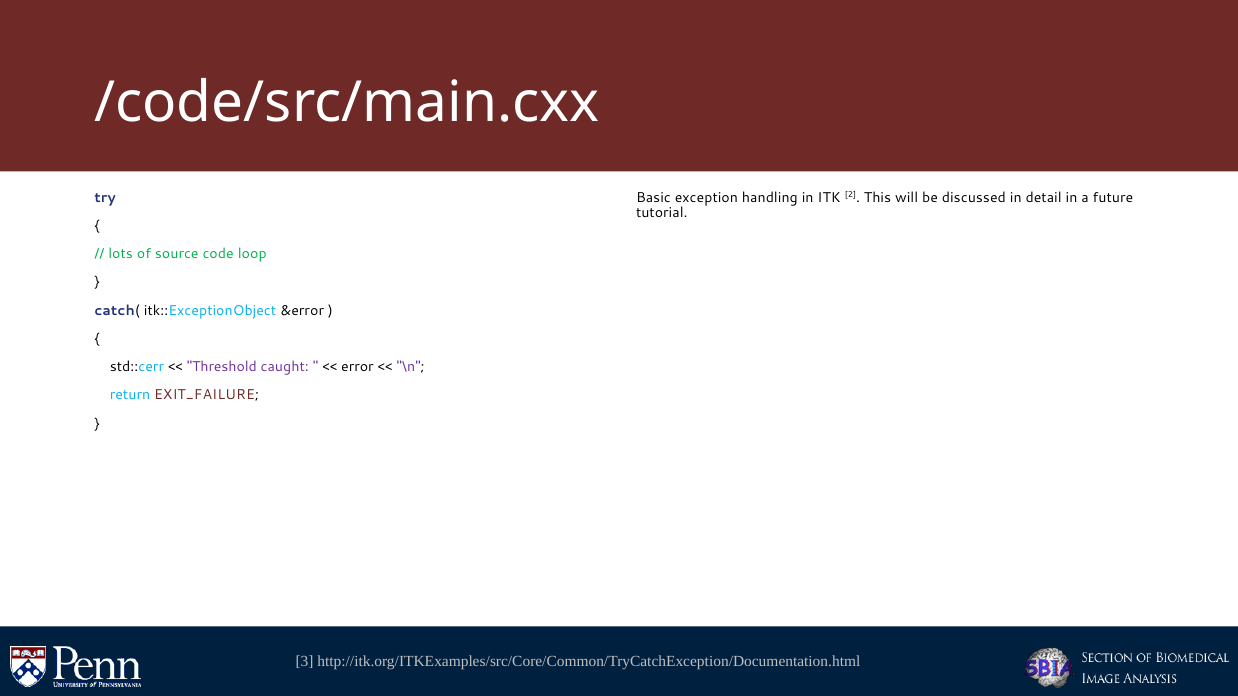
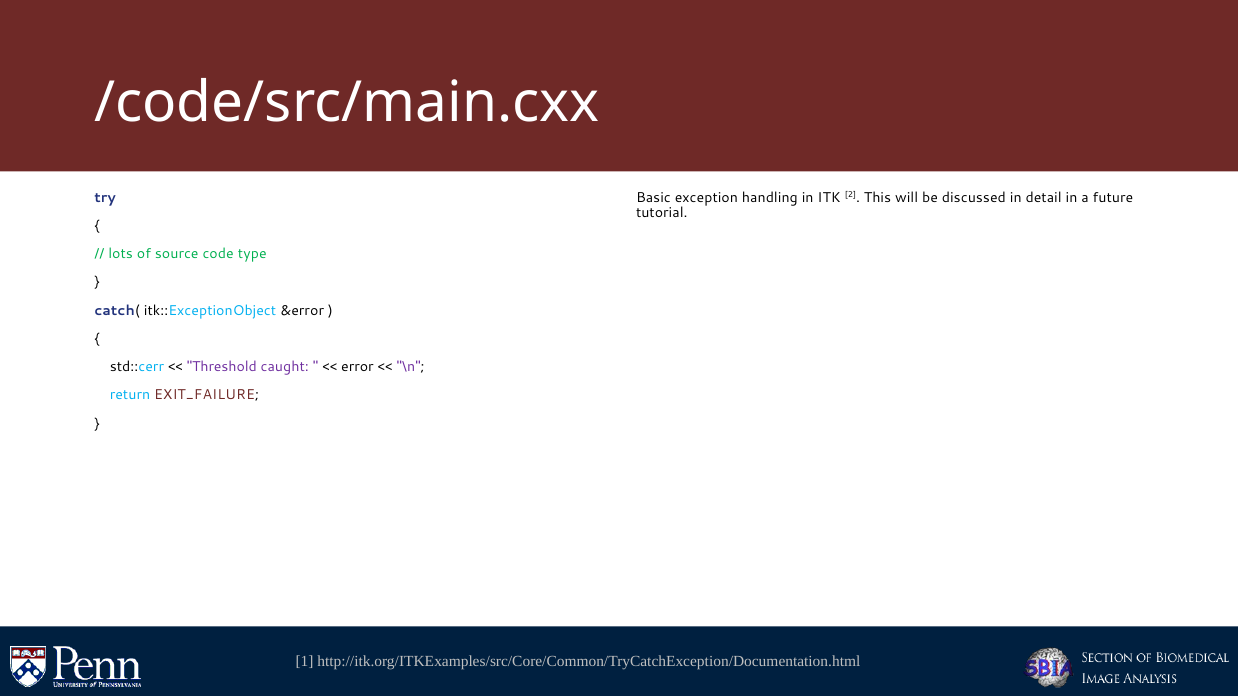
loop: loop -> type (252, 254)
3: 3 -> 1 (305, 662)
